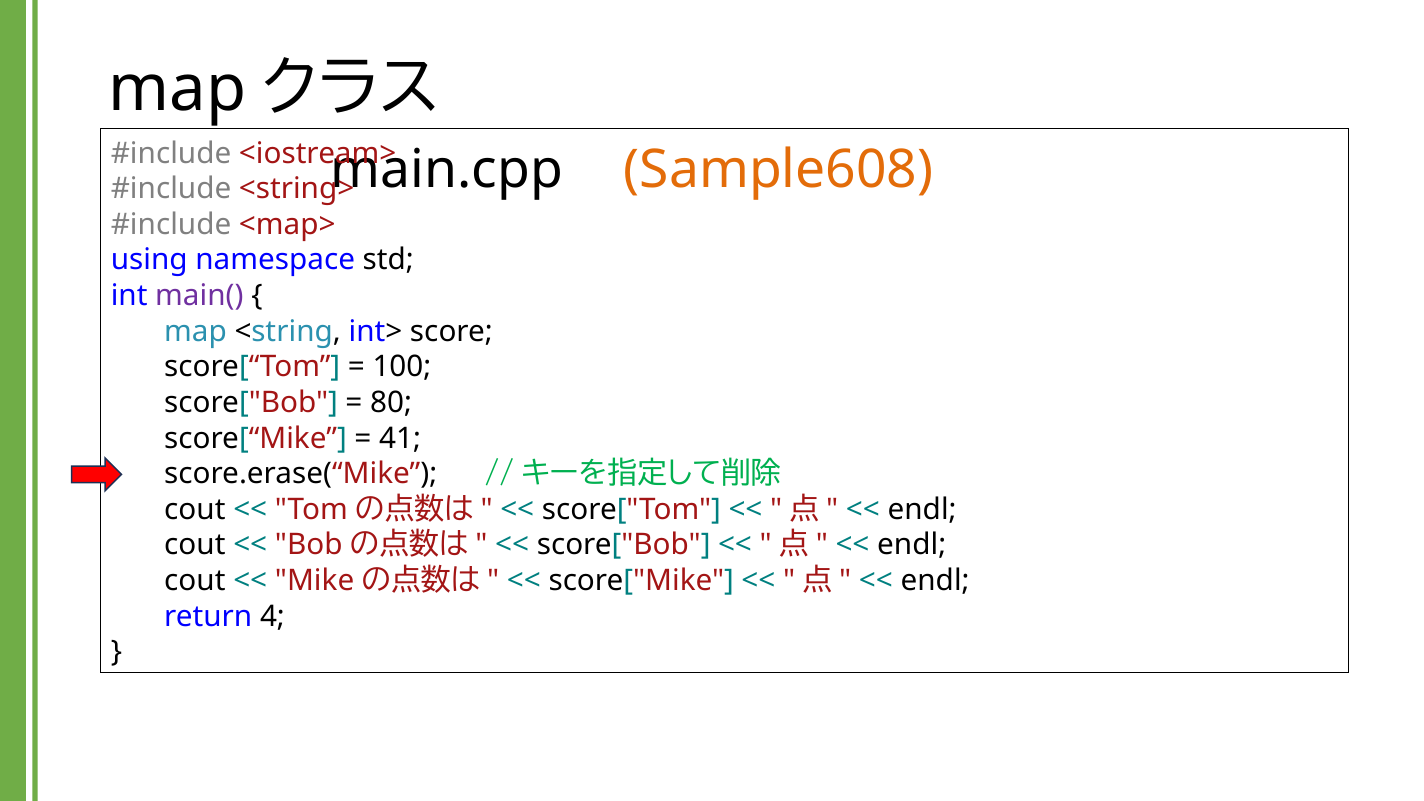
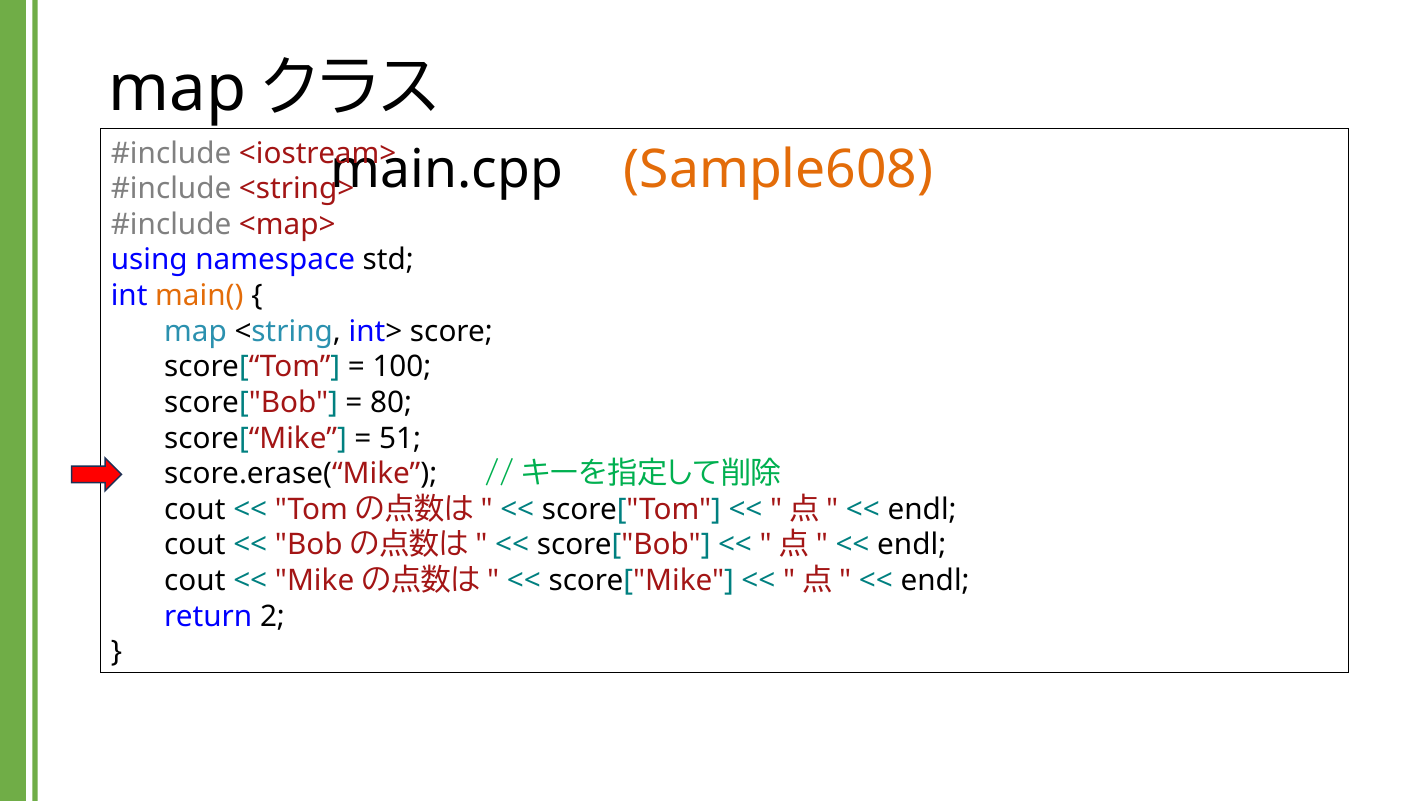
main( colour: purple -> orange (199, 296)
41: 41 -> 51 (400, 438)
4: 4 -> 2 (272, 616)
